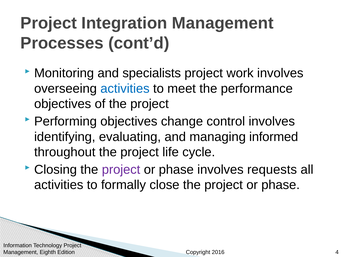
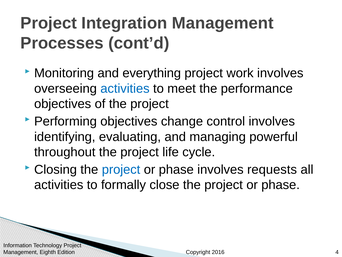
specialists: specialists -> everything (152, 73)
informed: informed -> powerful (274, 136)
project colour: purple -> blue (121, 169)
